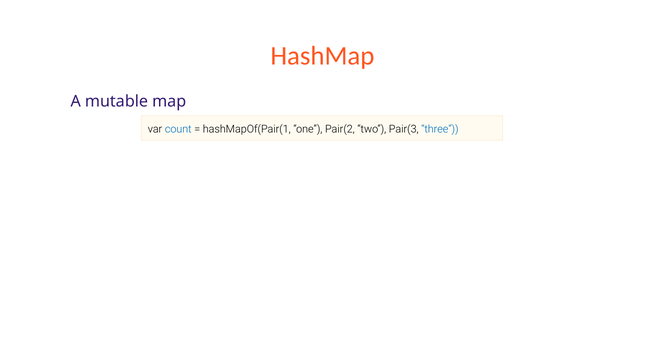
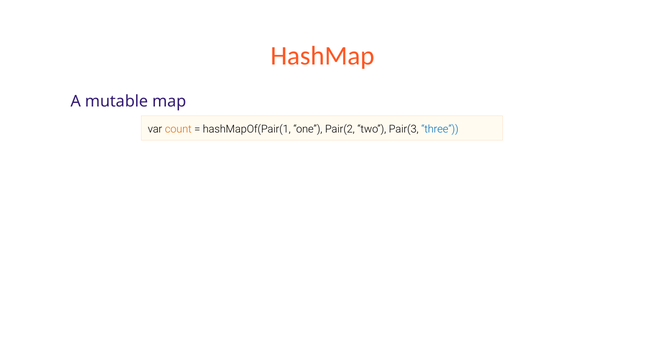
count colour: blue -> orange (178, 129)
